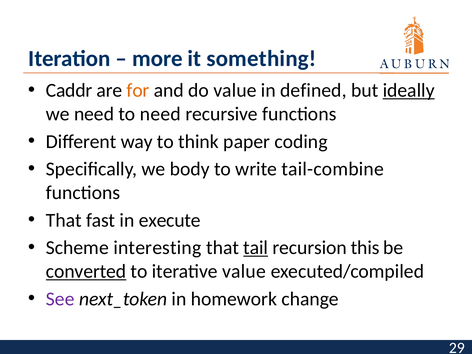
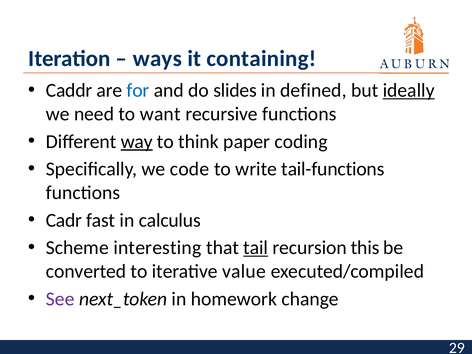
more: more -> ways (157, 59)
something: something -> containing (261, 59)
for colour: orange -> blue (138, 90)
do value: value -> slides (235, 90)
to need: need -> want (160, 114)
way underline: none -> present (137, 142)
body: body -> code (190, 169)
tail-combine: tail-combine -> tail-functions (333, 169)
That: That -> Cadr (64, 220)
execute: execute -> calculus (170, 220)
converted underline: present -> none (86, 271)
